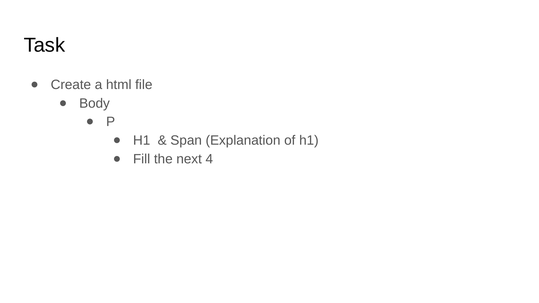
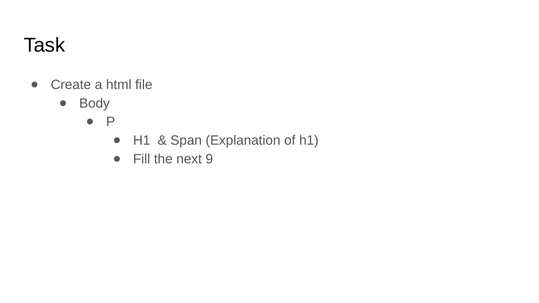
4: 4 -> 9 (209, 159)
